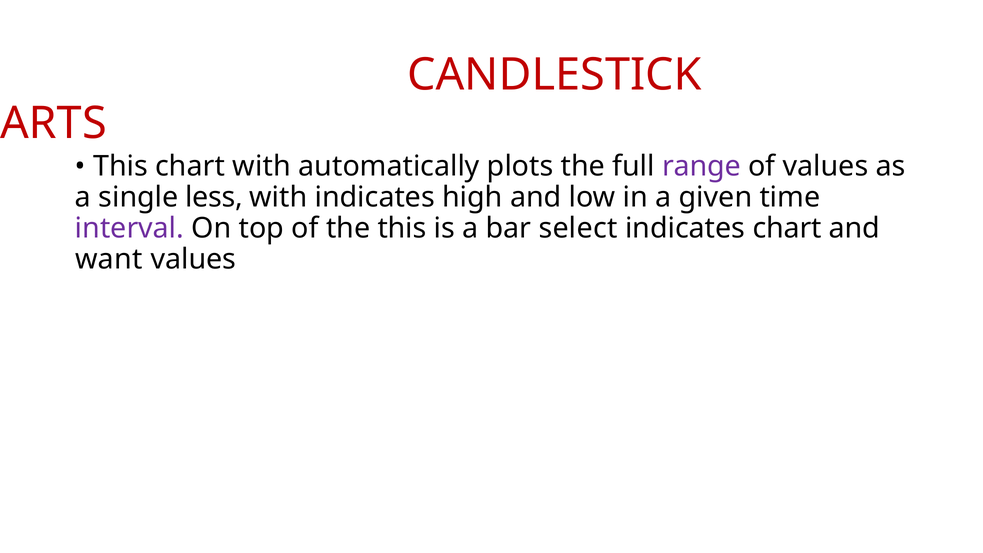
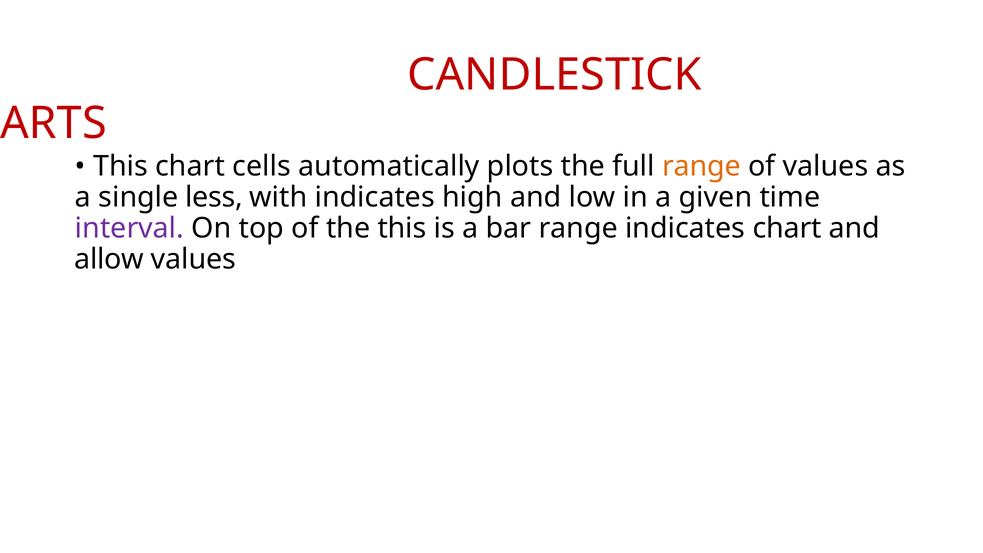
chart with: with -> cells (262, 166)
range colour: purple -> orange (701, 166)
bar select: select -> range (578, 228)
want: want -> allow (109, 259)
